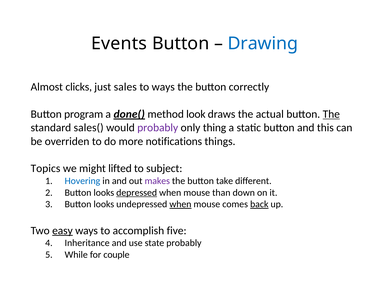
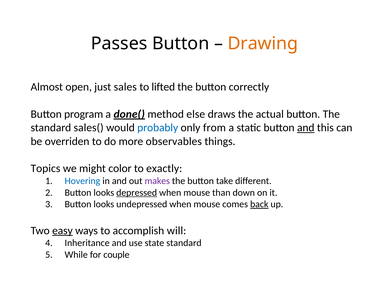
Events: Events -> Passes (119, 44)
Drawing colour: blue -> orange (263, 44)
clicks: clicks -> open (79, 87)
to ways: ways -> lifted (163, 87)
look: look -> else (196, 114)
The underline: present -> none (331, 114)
probably colour: purple -> blue (158, 128)
thing: thing -> from (214, 128)
and underline: none -> present (306, 128)
notifications: notifications -> observables (174, 142)
lifted: lifted -> color (120, 169)
subject: subject -> exactly (164, 169)
when underline: present -> none (180, 205)
five: five -> will (177, 231)
state probably: probably -> standard (184, 244)
